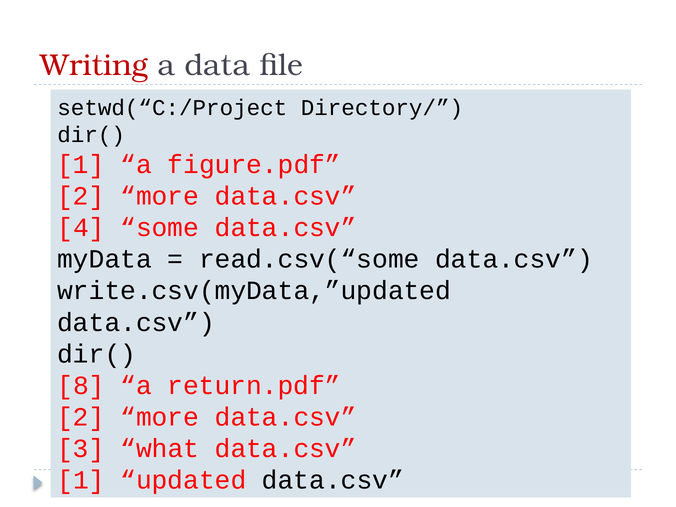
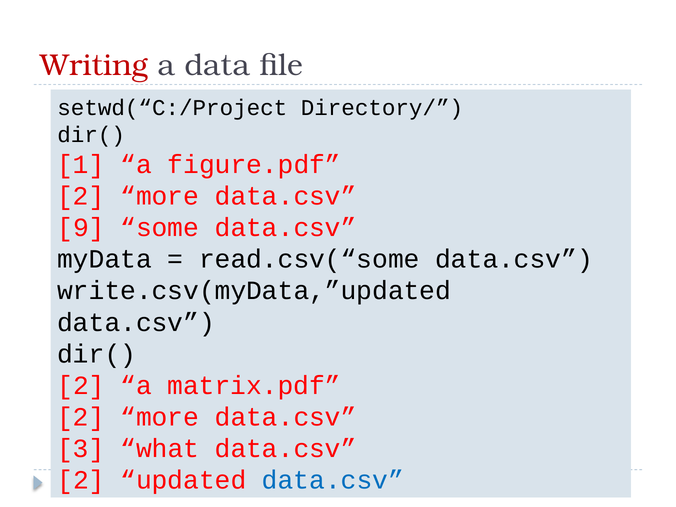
4: 4 -> 9 (81, 228)
8: 8 -> 2 (81, 385)
return.pdf: return.pdf -> matrix.pdf (254, 385)
1: 1 -> 2 (81, 480)
data.csv colour: black -> blue (333, 480)
